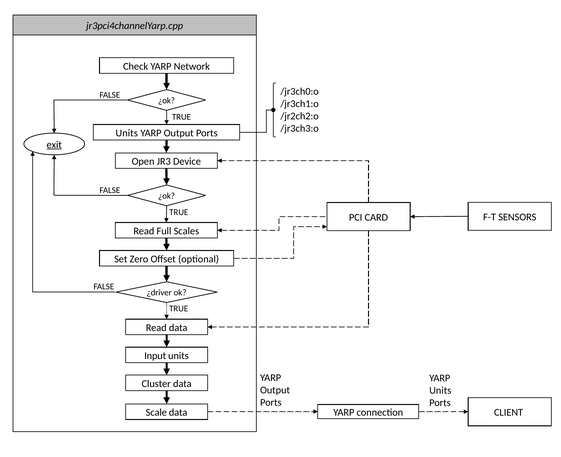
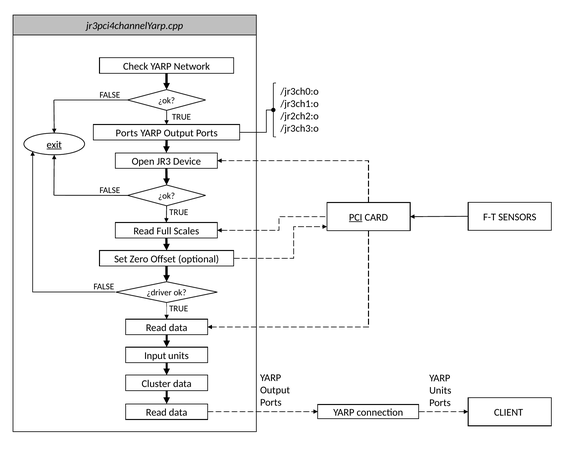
Units: Units -> Ports (127, 133)
PCI underline: none -> present (356, 217)
Scale: Scale -> Read (156, 413)
